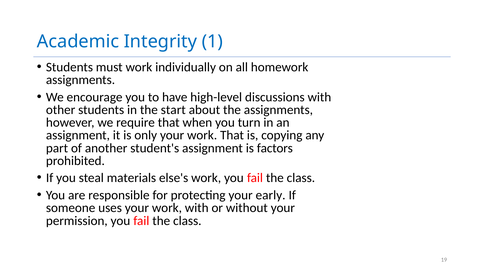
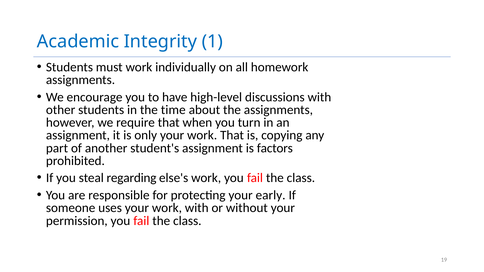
start: start -> time (173, 110)
materials: materials -> regarding (131, 178)
